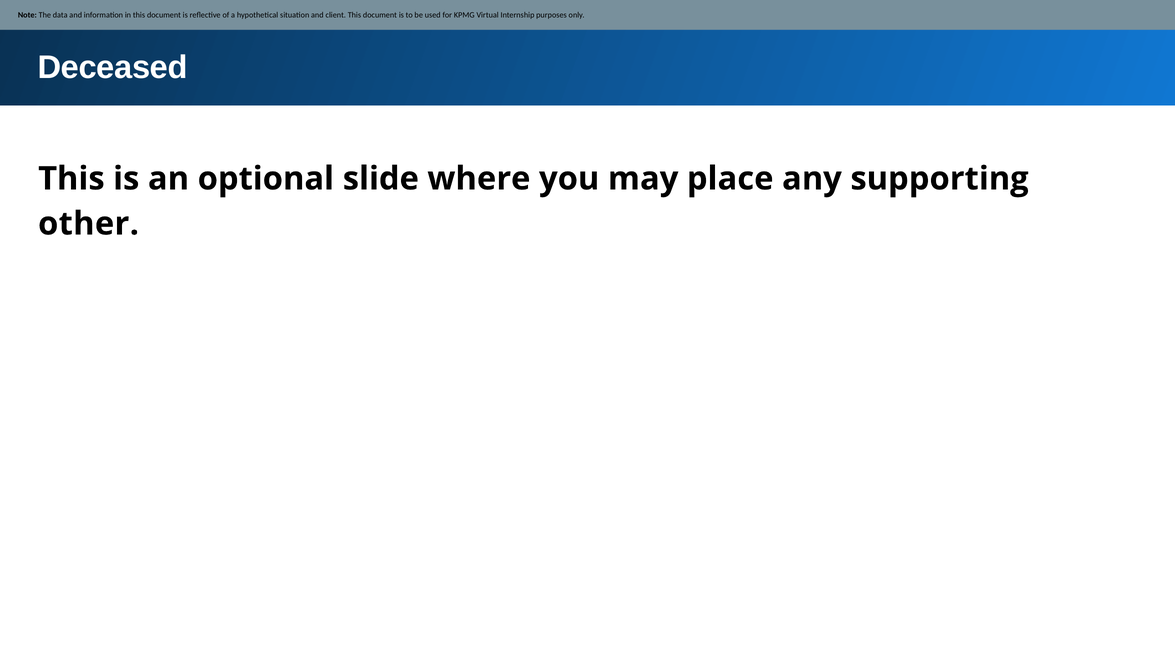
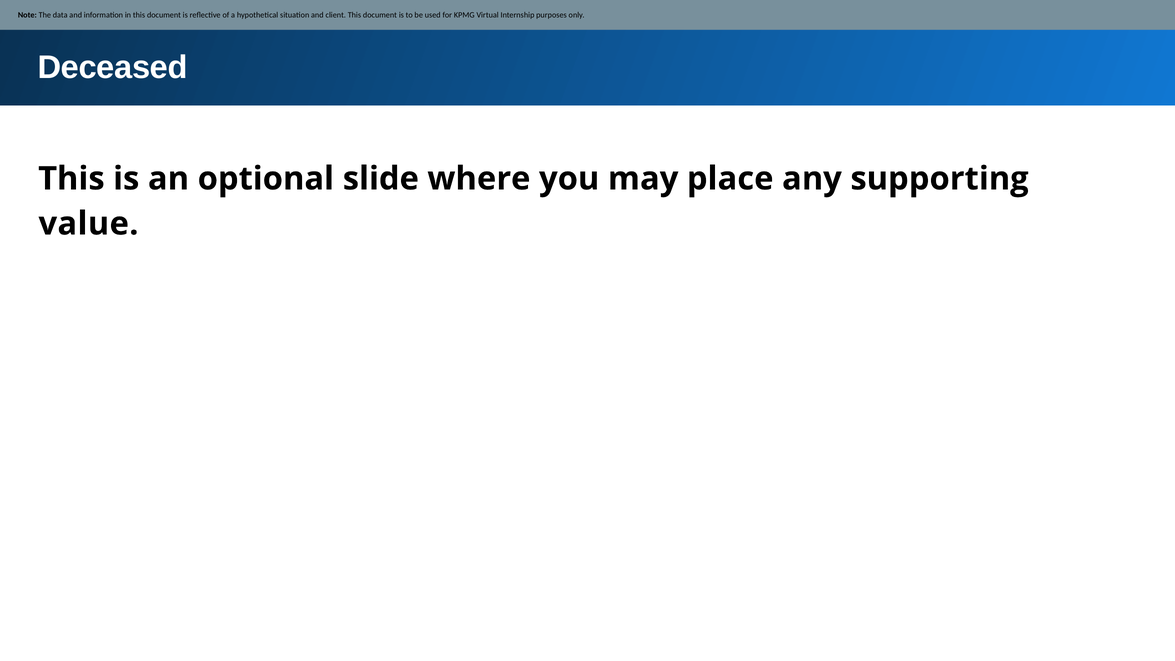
other: other -> value (89, 224)
